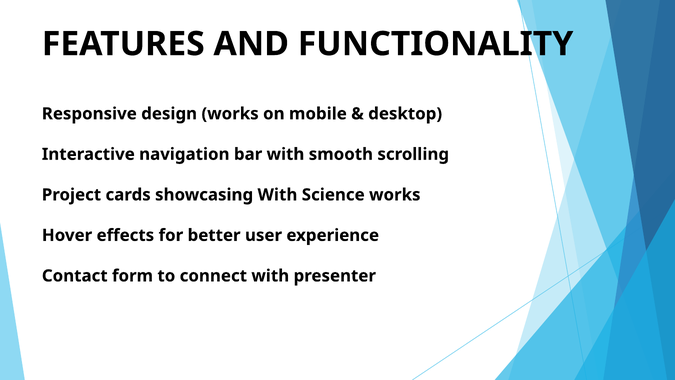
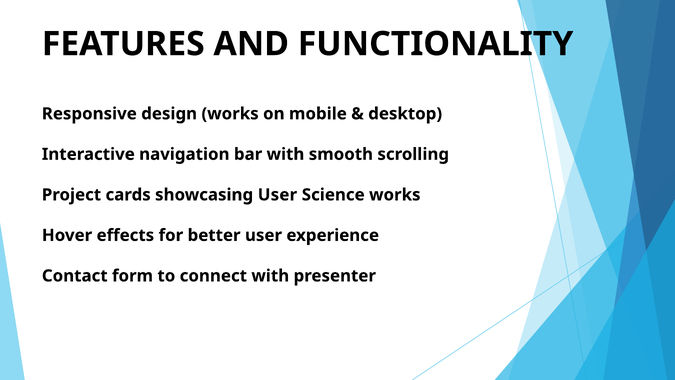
showcasing With: With -> User (277, 195)
